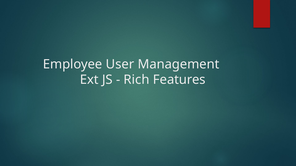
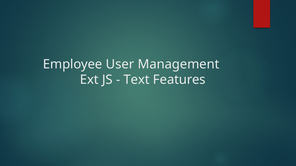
Rich: Rich -> Text (137, 80)
